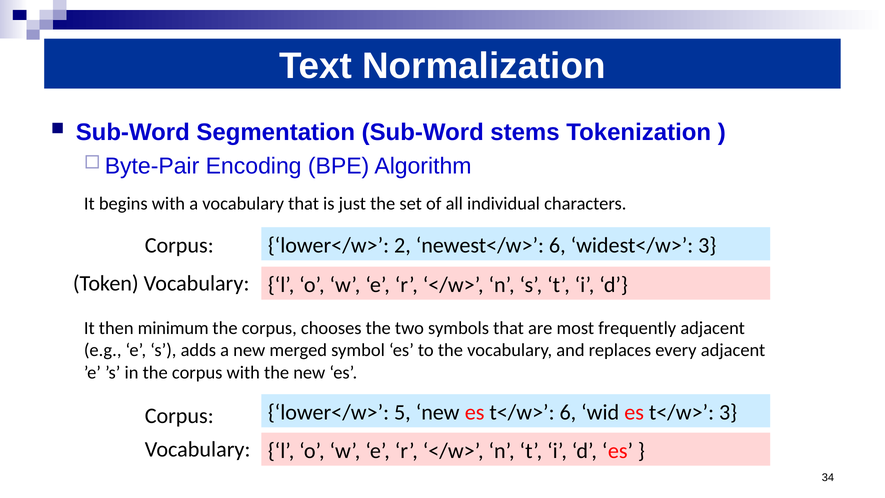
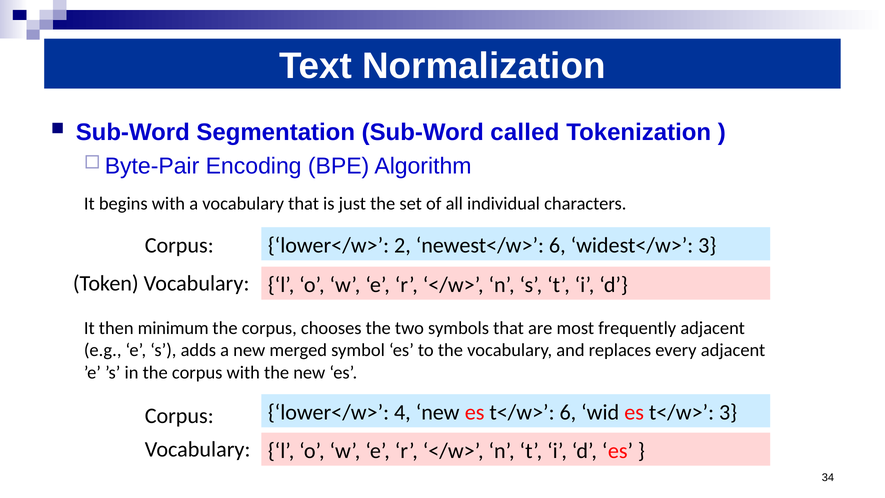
stems: stems -> called (525, 132)
5: 5 -> 4 (402, 412)
